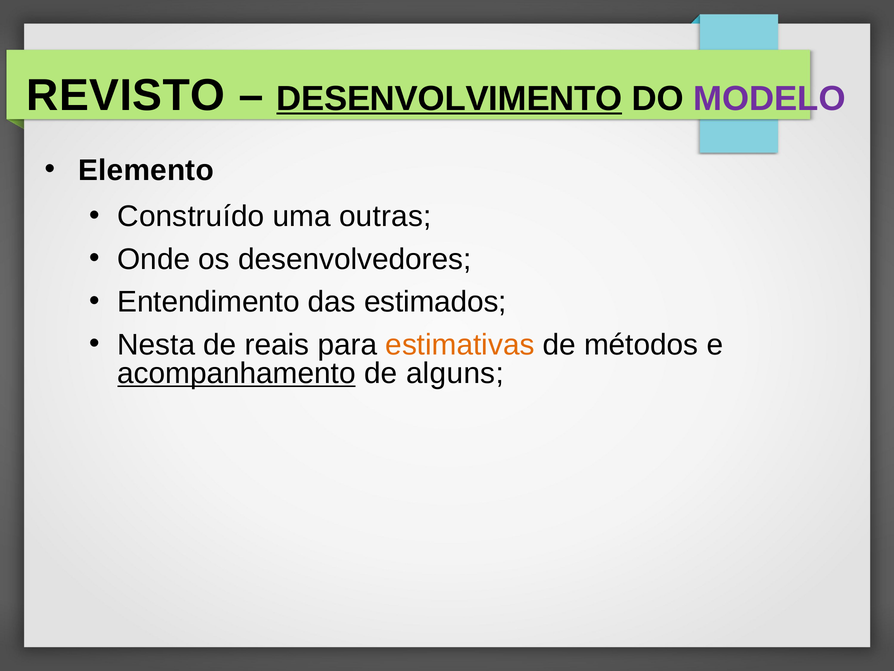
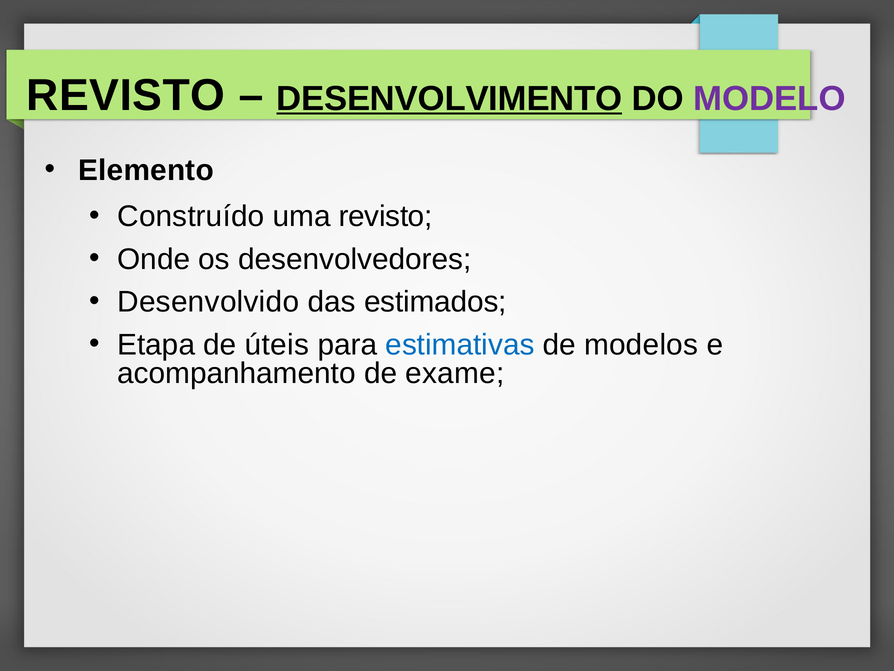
uma outras: outras -> revisto (386, 216)
Entendimento: Entendimento -> Desenvolvido (208, 302)
Nesta: Nesta -> Etapa (156, 345)
reais: reais -> úteis (277, 345)
estimativas colour: orange -> blue (460, 345)
métodos: métodos -> modelos (641, 345)
acompanhamento underline: present -> none (237, 373)
alguns: alguns -> exame (455, 373)
